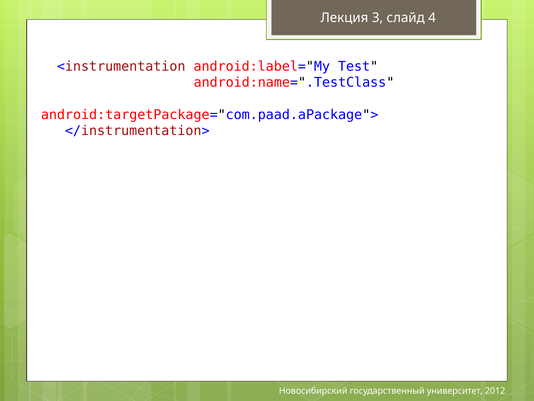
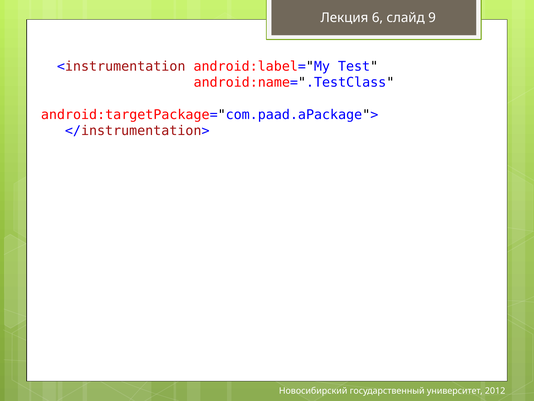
3: 3 -> 6 (377, 18)
4: 4 -> 9 (432, 18)
